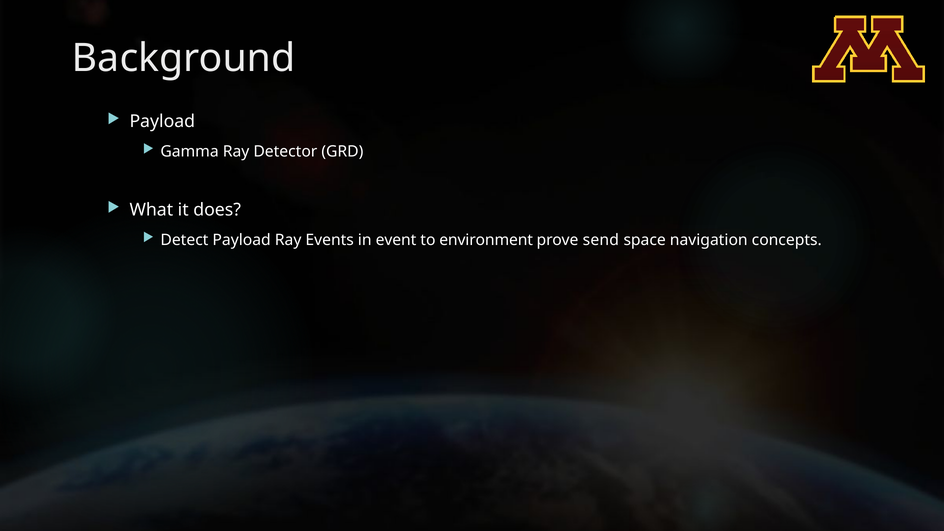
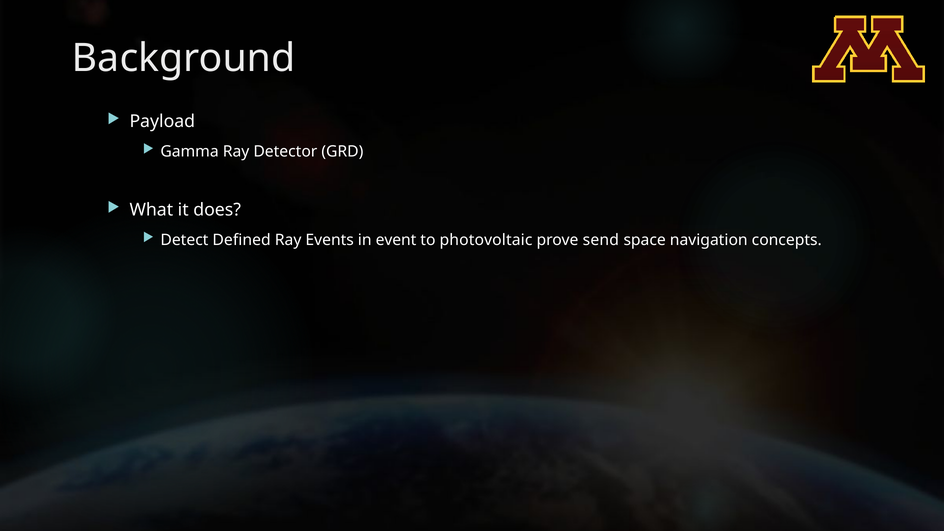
Detect Payload: Payload -> Defined (242, 240)
environment: environment -> photovoltaic (486, 240)
